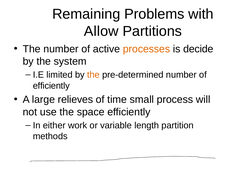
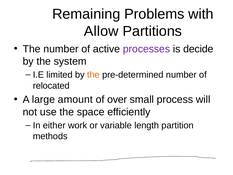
processes colour: orange -> purple (146, 49)
efficiently: efficiently -> relocated (51, 86)
relieves: relieves -> amount (75, 99)
time: time -> over (117, 99)
